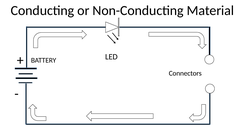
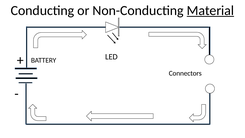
Material underline: none -> present (210, 11)
